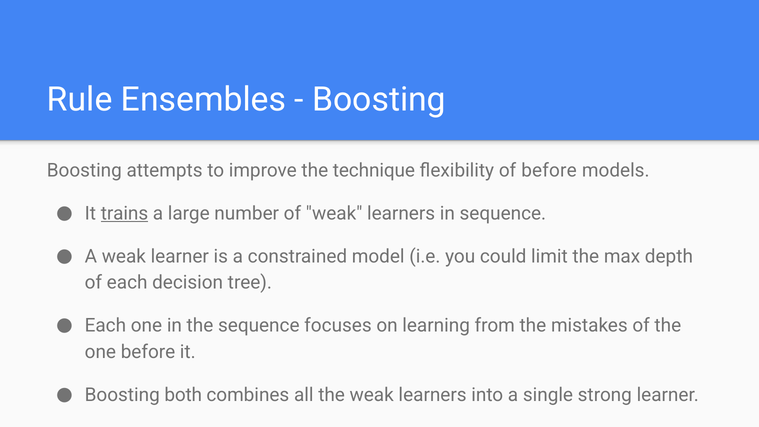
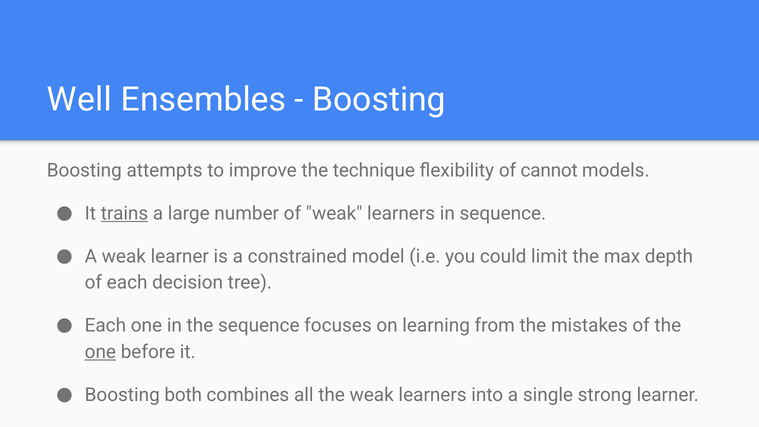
Rule: Rule -> Well (79, 100)
of before: before -> cannot (549, 170)
one underline: none -> present (100, 352)
